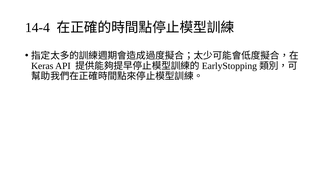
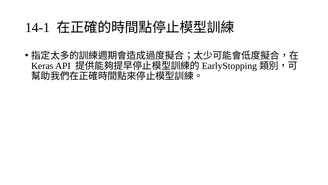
14-4: 14-4 -> 14-1 (38, 28)
